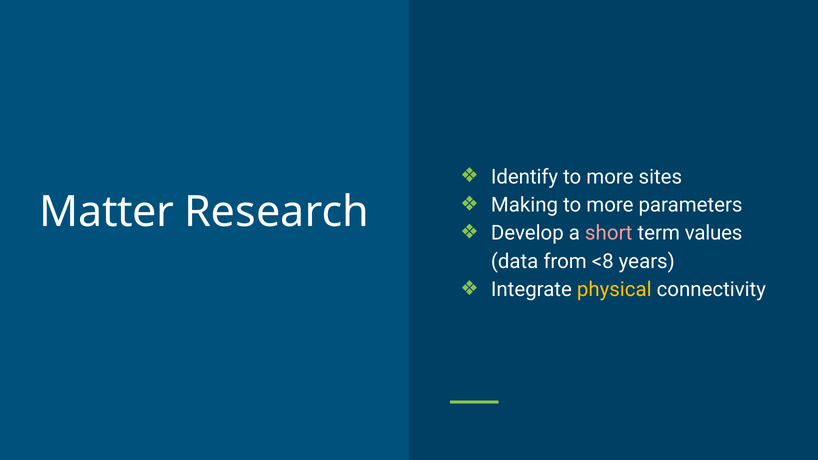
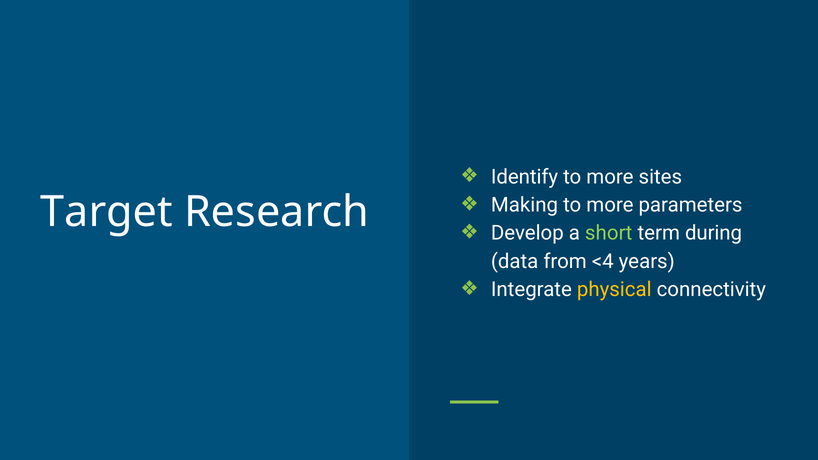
Matter: Matter -> Target (107, 212)
short colour: pink -> light green (609, 233)
values: values -> during (714, 233)
<8: <8 -> <4 (603, 262)
